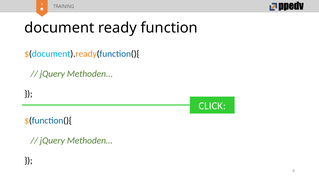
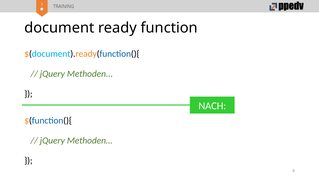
CLICK: CLICK -> NACH (212, 106)
